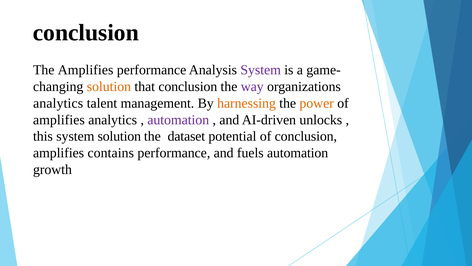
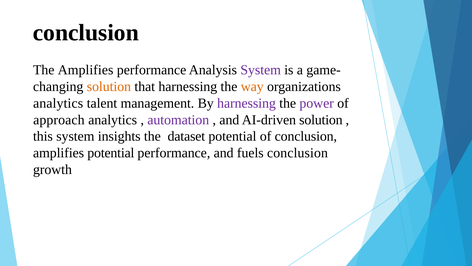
that conclusion: conclusion -> harnessing (188, 87)
way colour: purple -> orange (252, 87)
harnessing colour: orange -> purple (246, 103)
power colour: orange -> purple (317, 103)
amplifies: amplifies -> approach (59, 120)
AI-driven unlocks: unlocks -> solution (321, 120)
system solution: solution -> insights (119, 136)
amplifies contains: contains -> potential (111, 153)
fuels automation: automation -> conclusion (297, 153)
